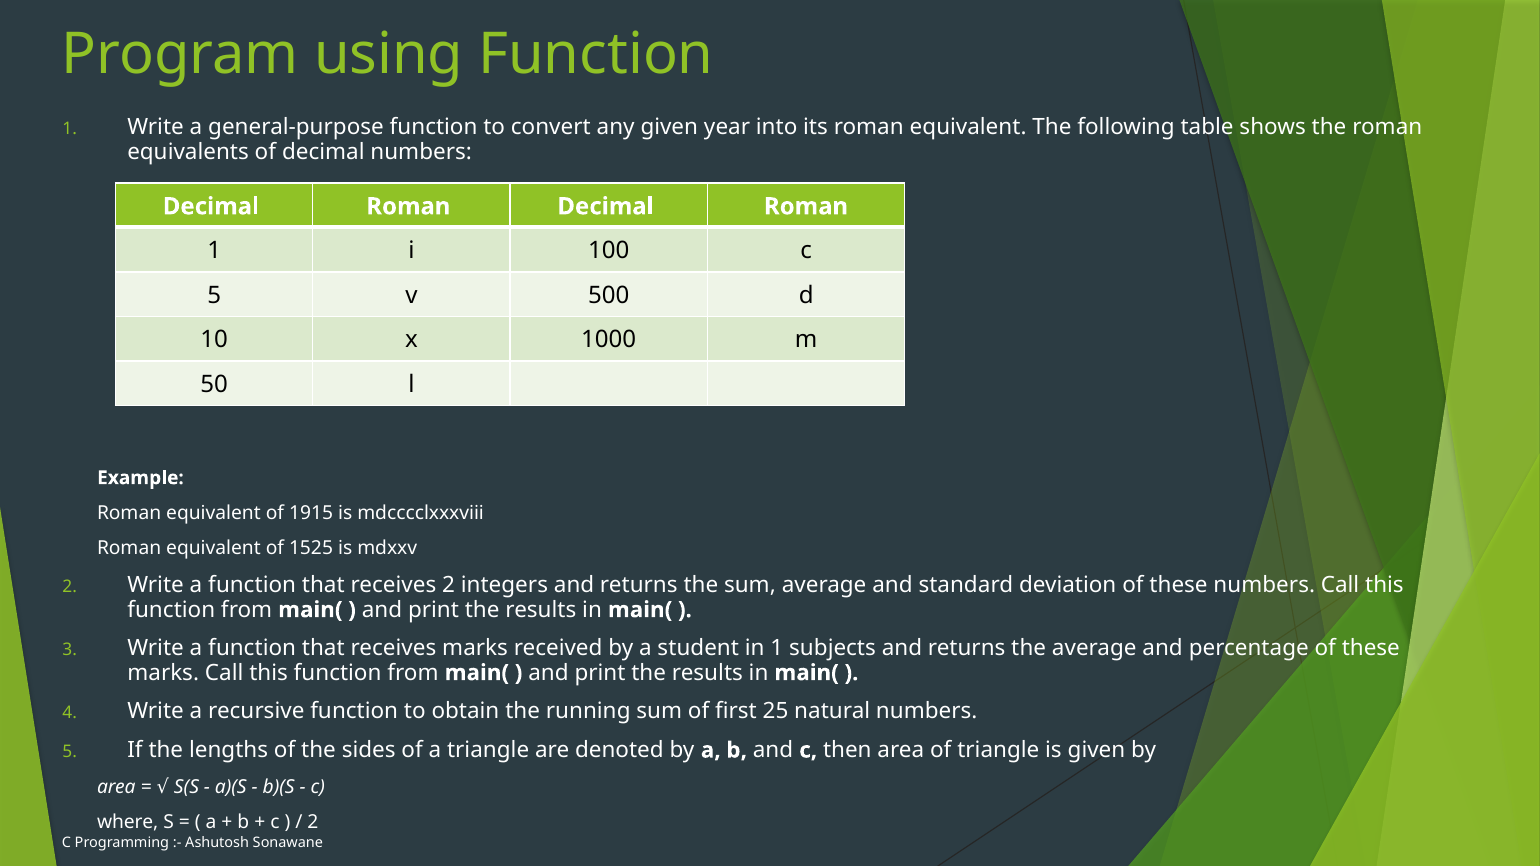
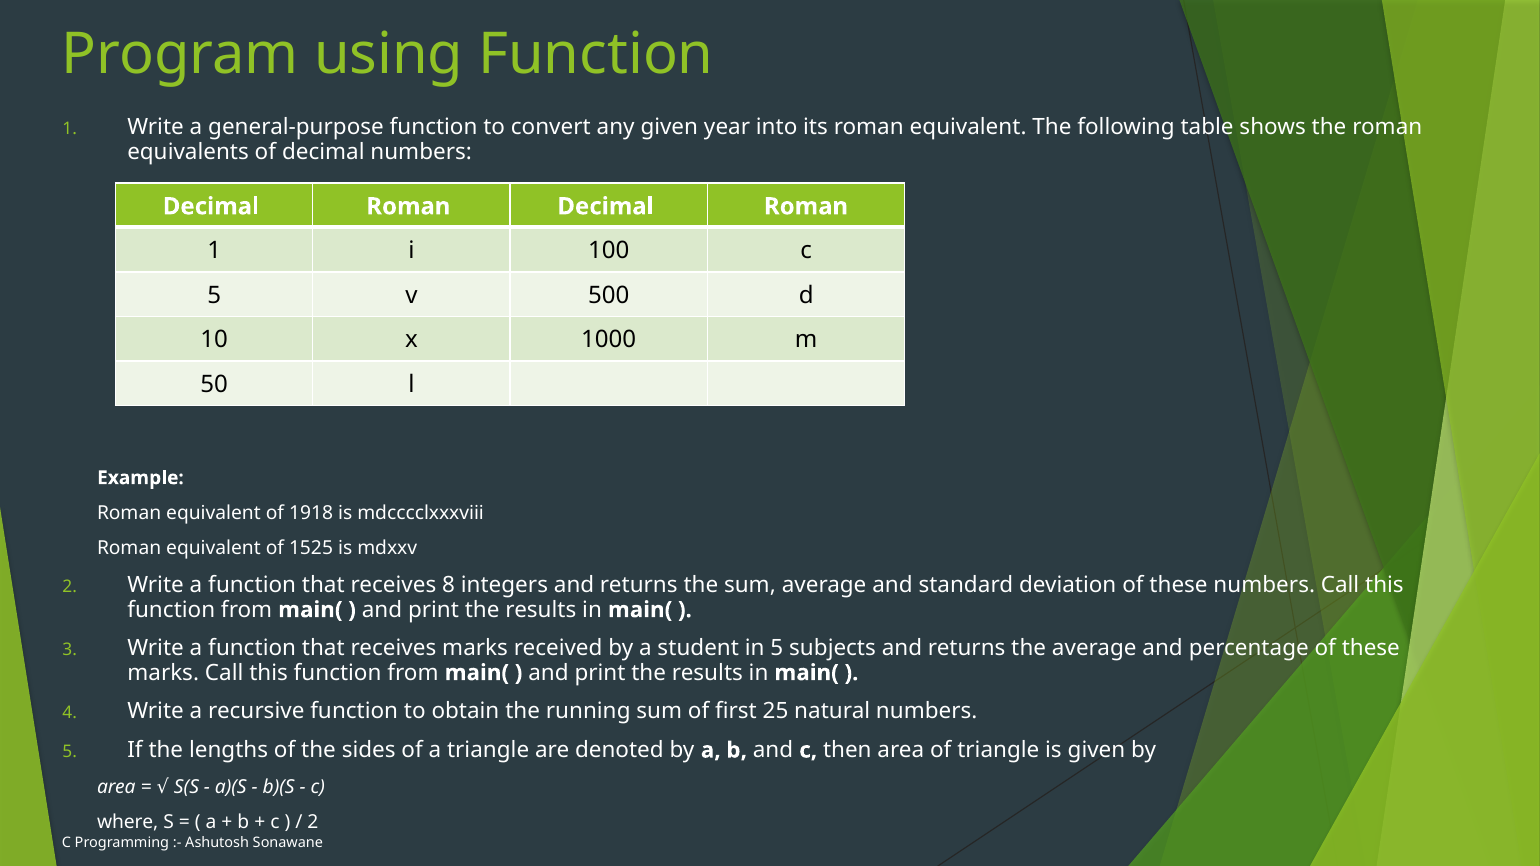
1915: 1915 -> 1918 (311, 513)
receives 2: 2 -> 8 (449, 586)
in 1: 1 -> 5 (777, 649)
